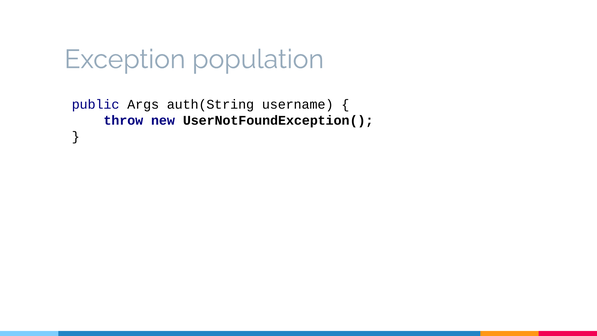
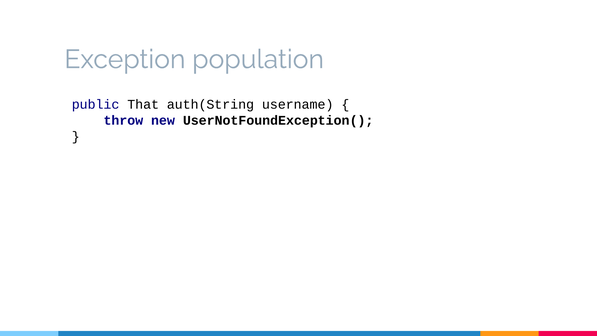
Args: Args -> That (143, 105)
